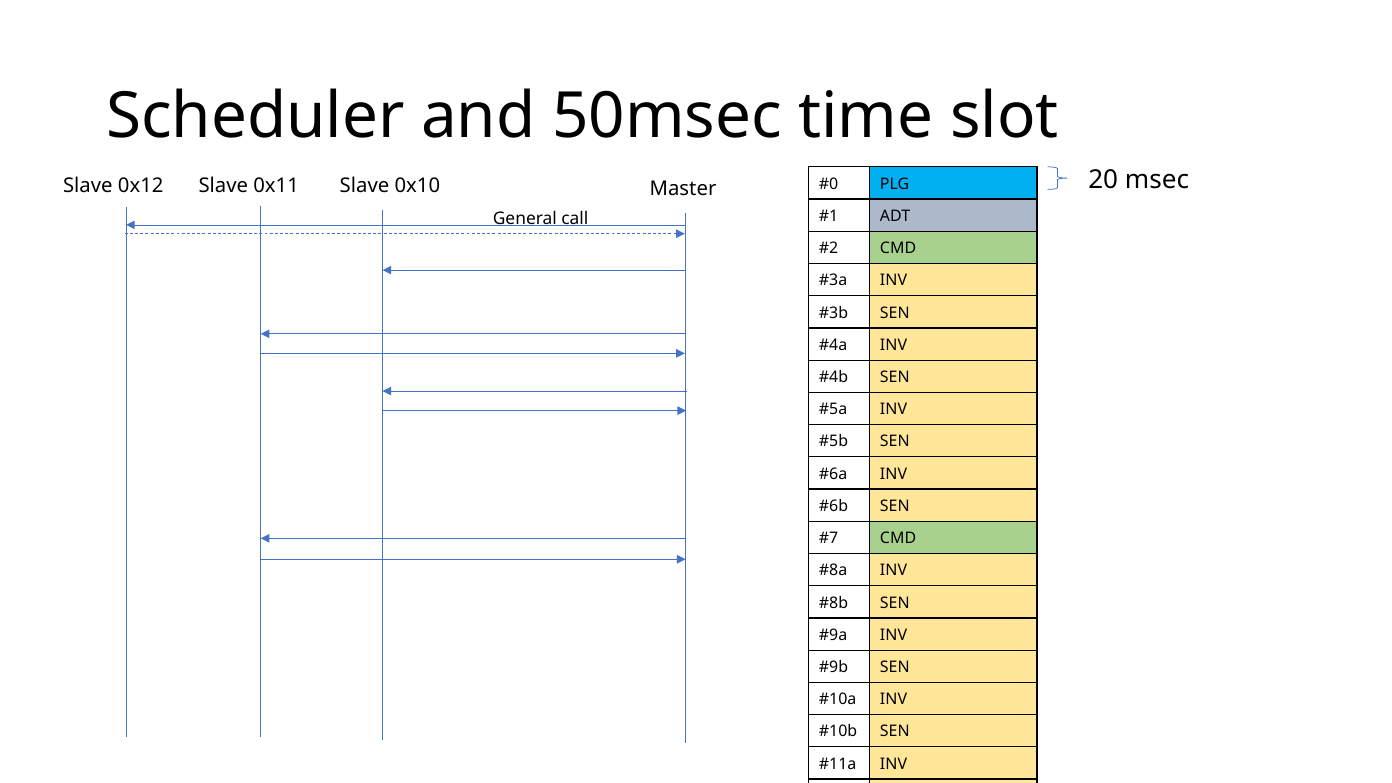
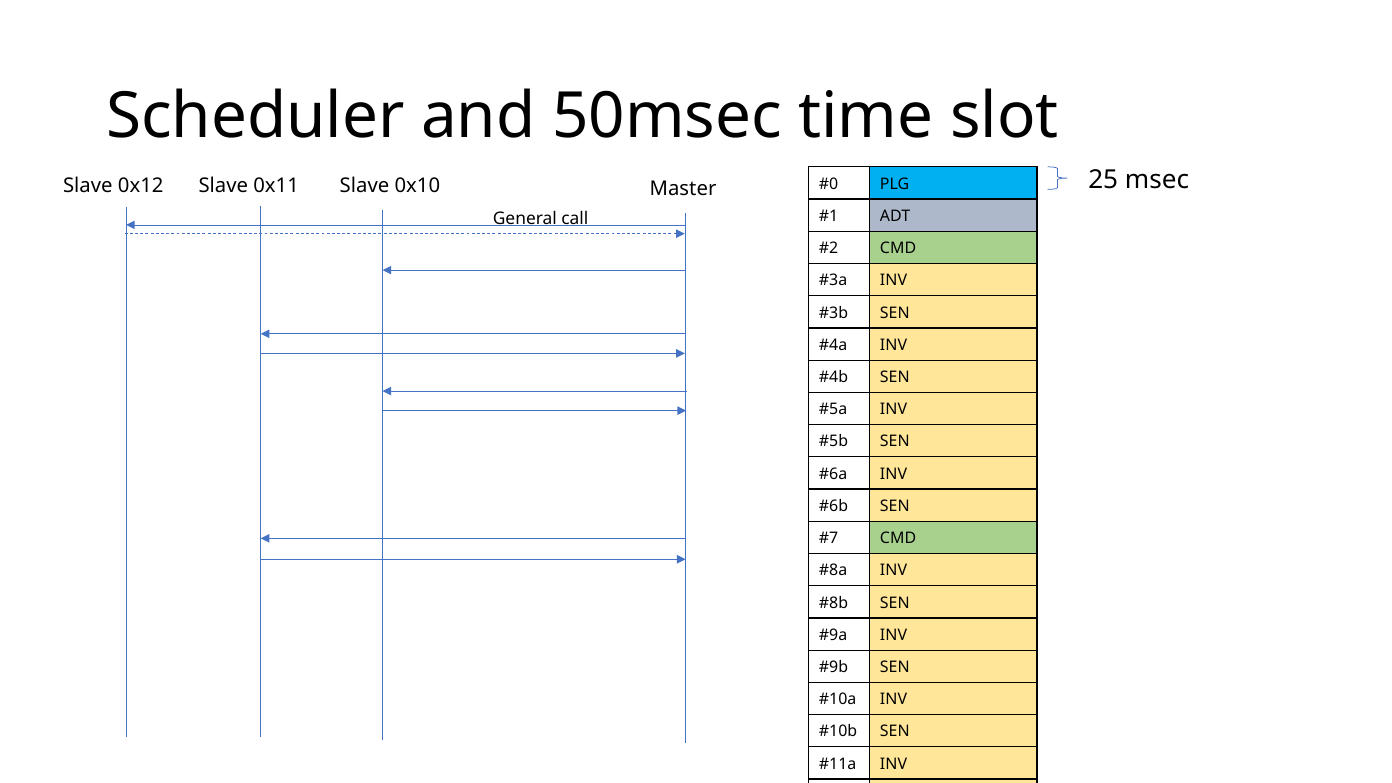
20: 20 -> 25 (1103, 179)
